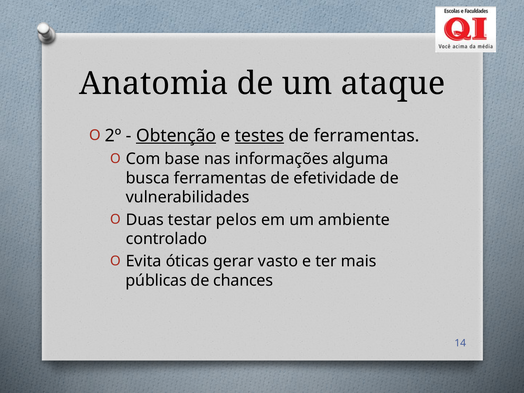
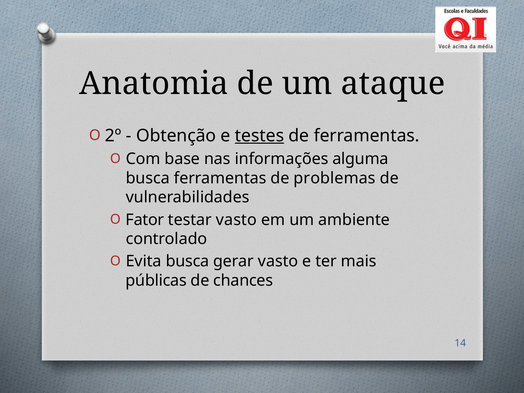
Obtenção underline: present -> none (176, 136)
efetividade: efetividade -> problemas (335, 178)
Duas: Duas -> Fator (145, 220)
testar pelos: pelos -> vasto (236, 220)
Evita óticas: óticas -> busca (187, 261)
